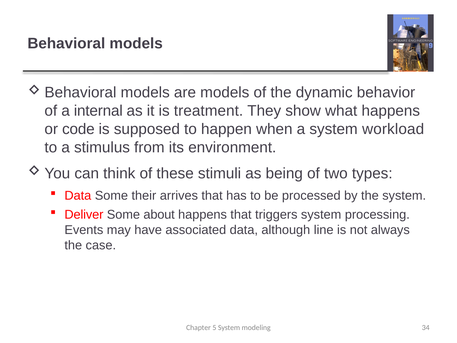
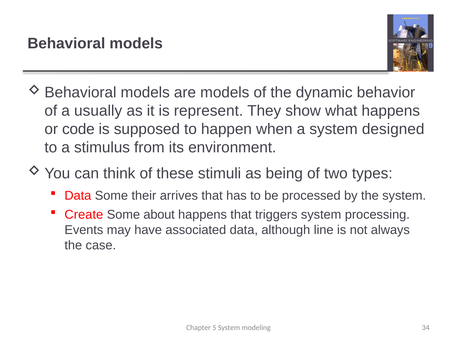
internal: internal -> usually (98, 111)
treatment: treatment -> represent (209, 111)
workload: workload -> designed (393, 129)
Deliver: Deliver -> Create (84, 215)
